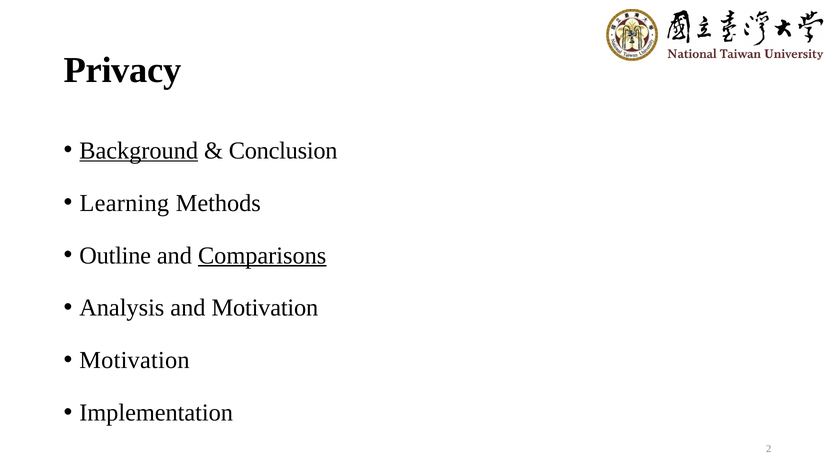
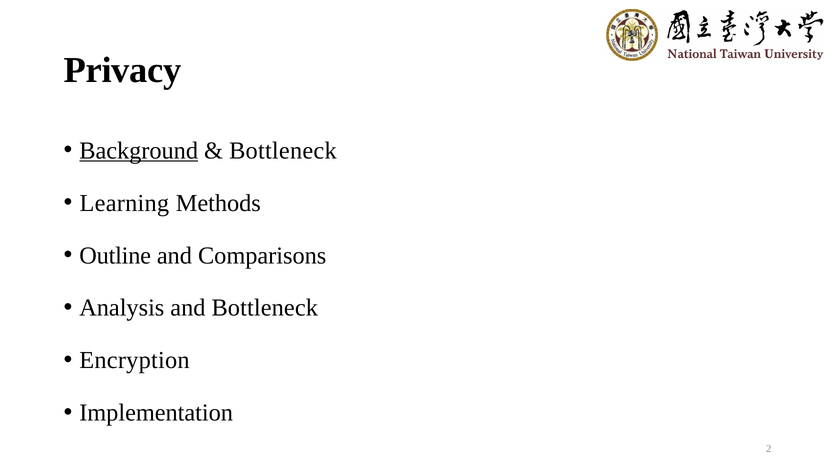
Conclusion: Conclusion -> Bottleneck (283, 150)
Comparisons underline: present -> none (262, 255)
and Motivation: Motivation -> Bottleneck (265, 308)
Motivation: Motivation -> Encryption (134, 360)
